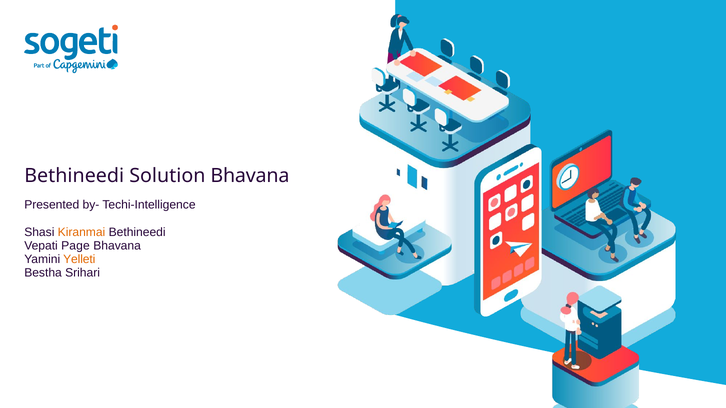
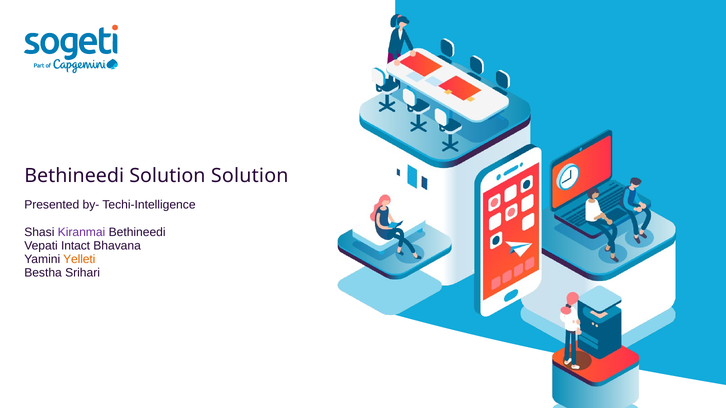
Solution Bhavana: Bhavana -> Solution (250, 176)
Kiranmai colour: orange -> purple (82, 232)
Page: Page -> Intact (76, 246)
